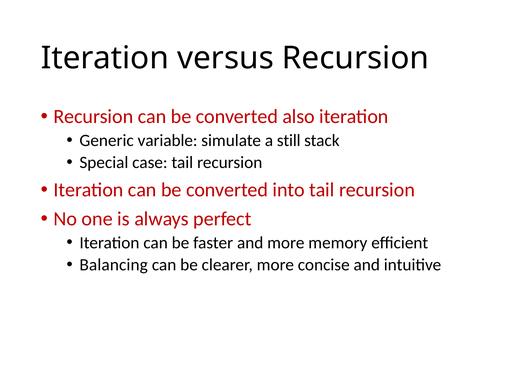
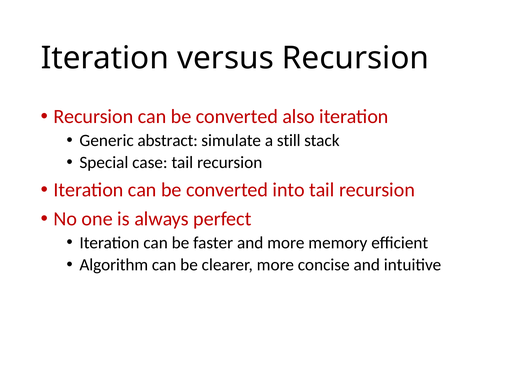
variable: variable -> abstract (168, 140)
Balancing: Balancing -> Algorithm (114, 265)
